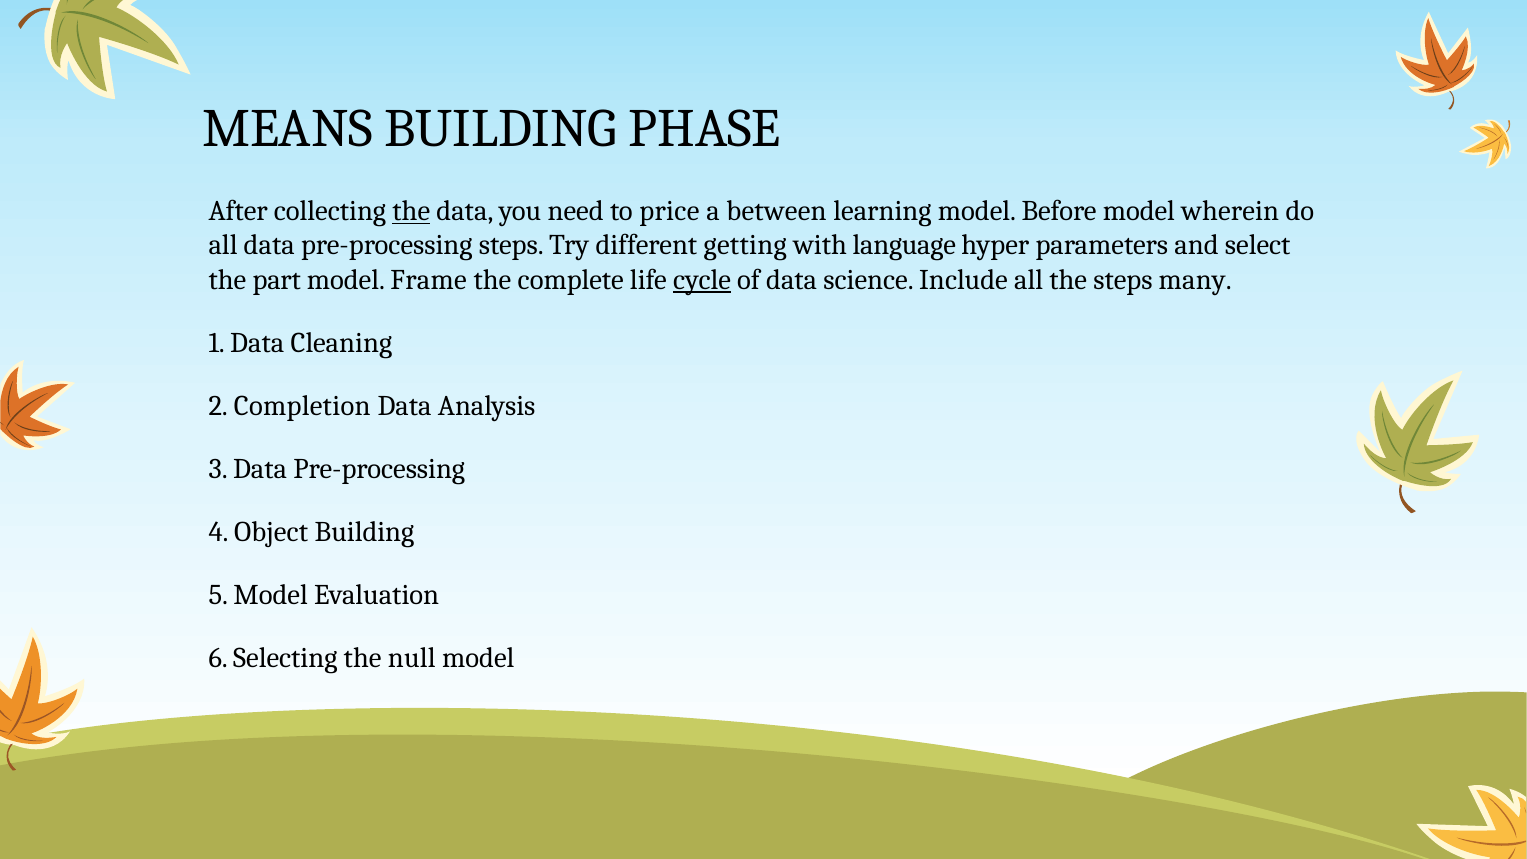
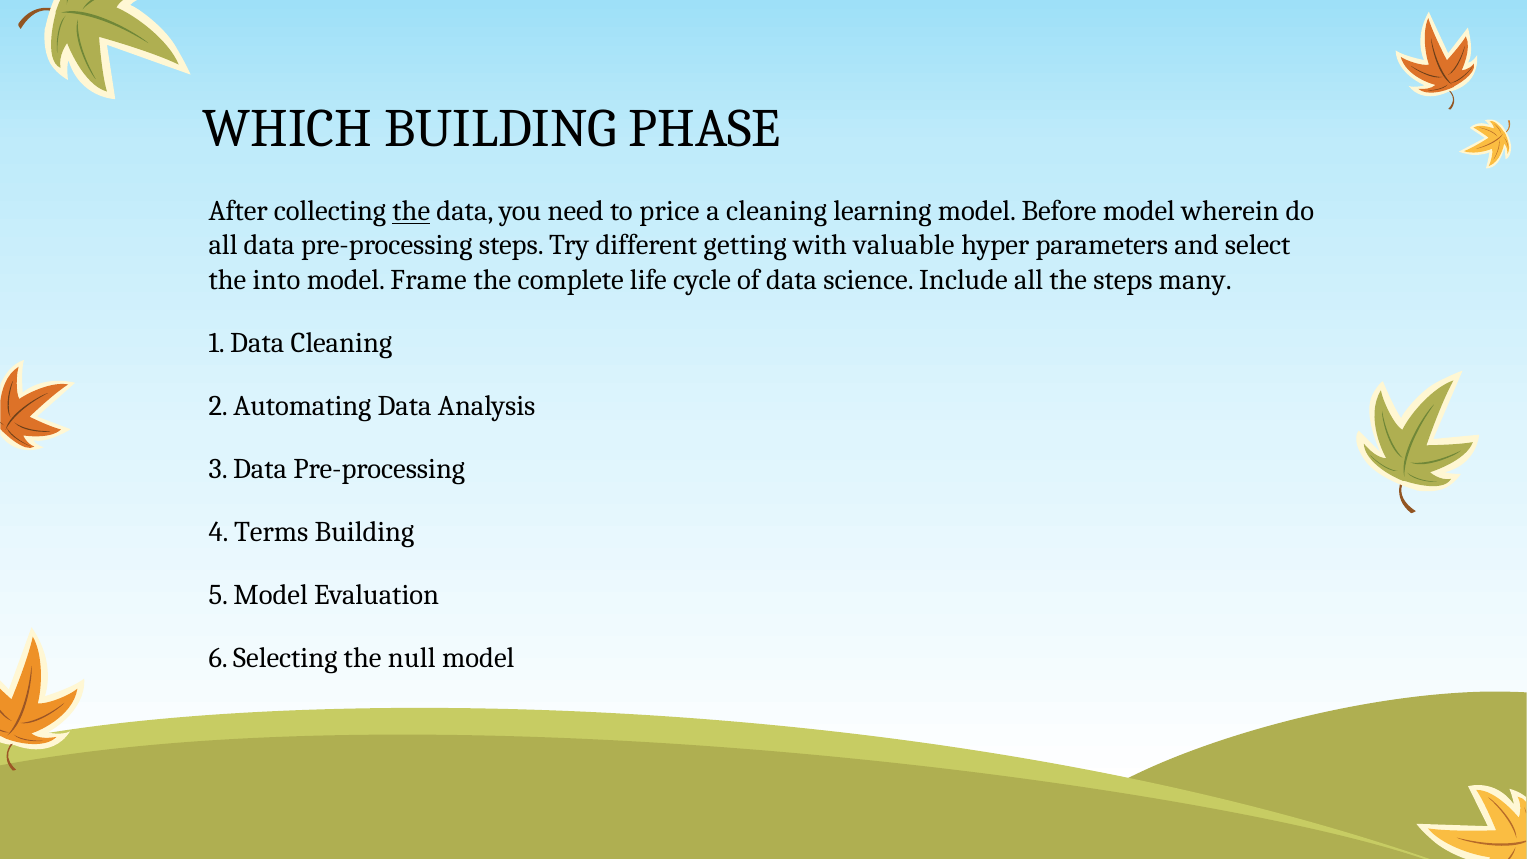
MEANS: MEANS -> WHICH (287, 129)
a between: between -> cleaning (777, 211)
language: language -> valuable (904, 245)
part: part -> into (277, 280)
cycle underline: present -> none (702, 280)
Completion: Completion -> Automating (302, 406)
Object: Object -> Terms (271, 532)
